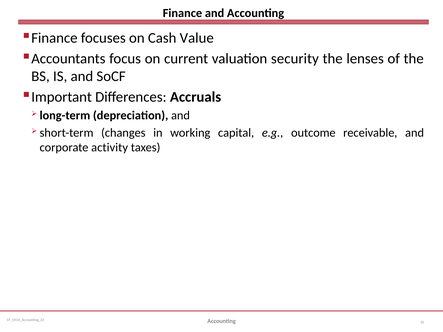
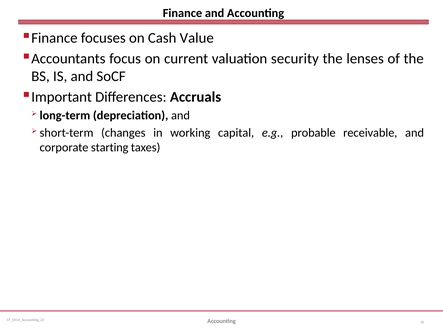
outcome: outcome -> probable (313, 133)
activity: activity -> starting (110, 148)
